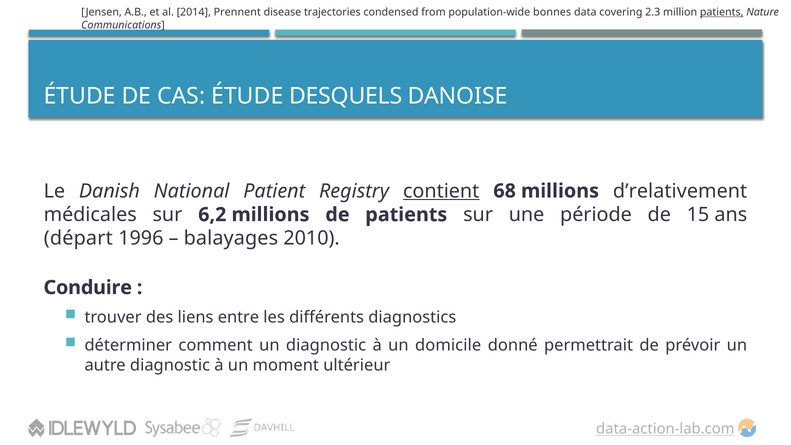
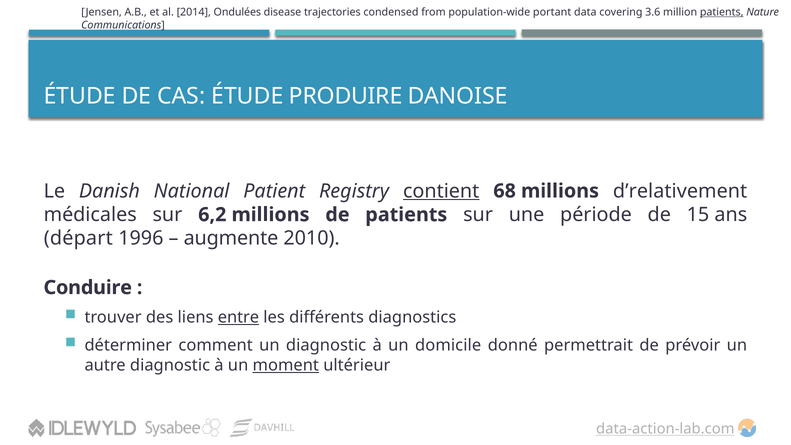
Prennent: Prennent -> Ondulées (237, 12)
bonnes: bonnes -> portant (552, 12)
2.3: 2.3 -> 3.6 (653, 12)
DESQUELS: DESQUELS -> PRODUIRE (346, 96)
balayages: balayages -> augmente (231, 238)
entre underline: none -> present (238, 317)
moment underline: none -> present (286, 365)
